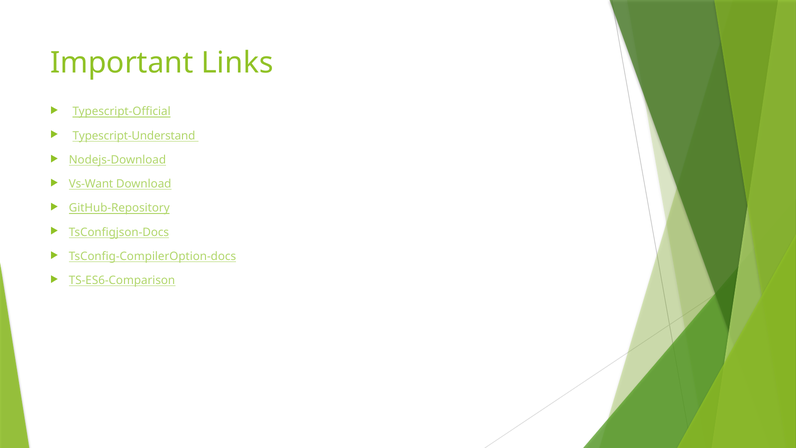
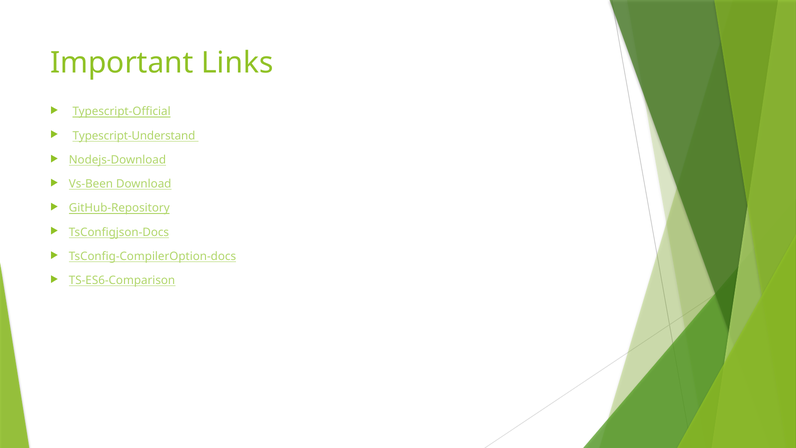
Vs-Want: Vs-Want -> Vs-Been (91, 184)
